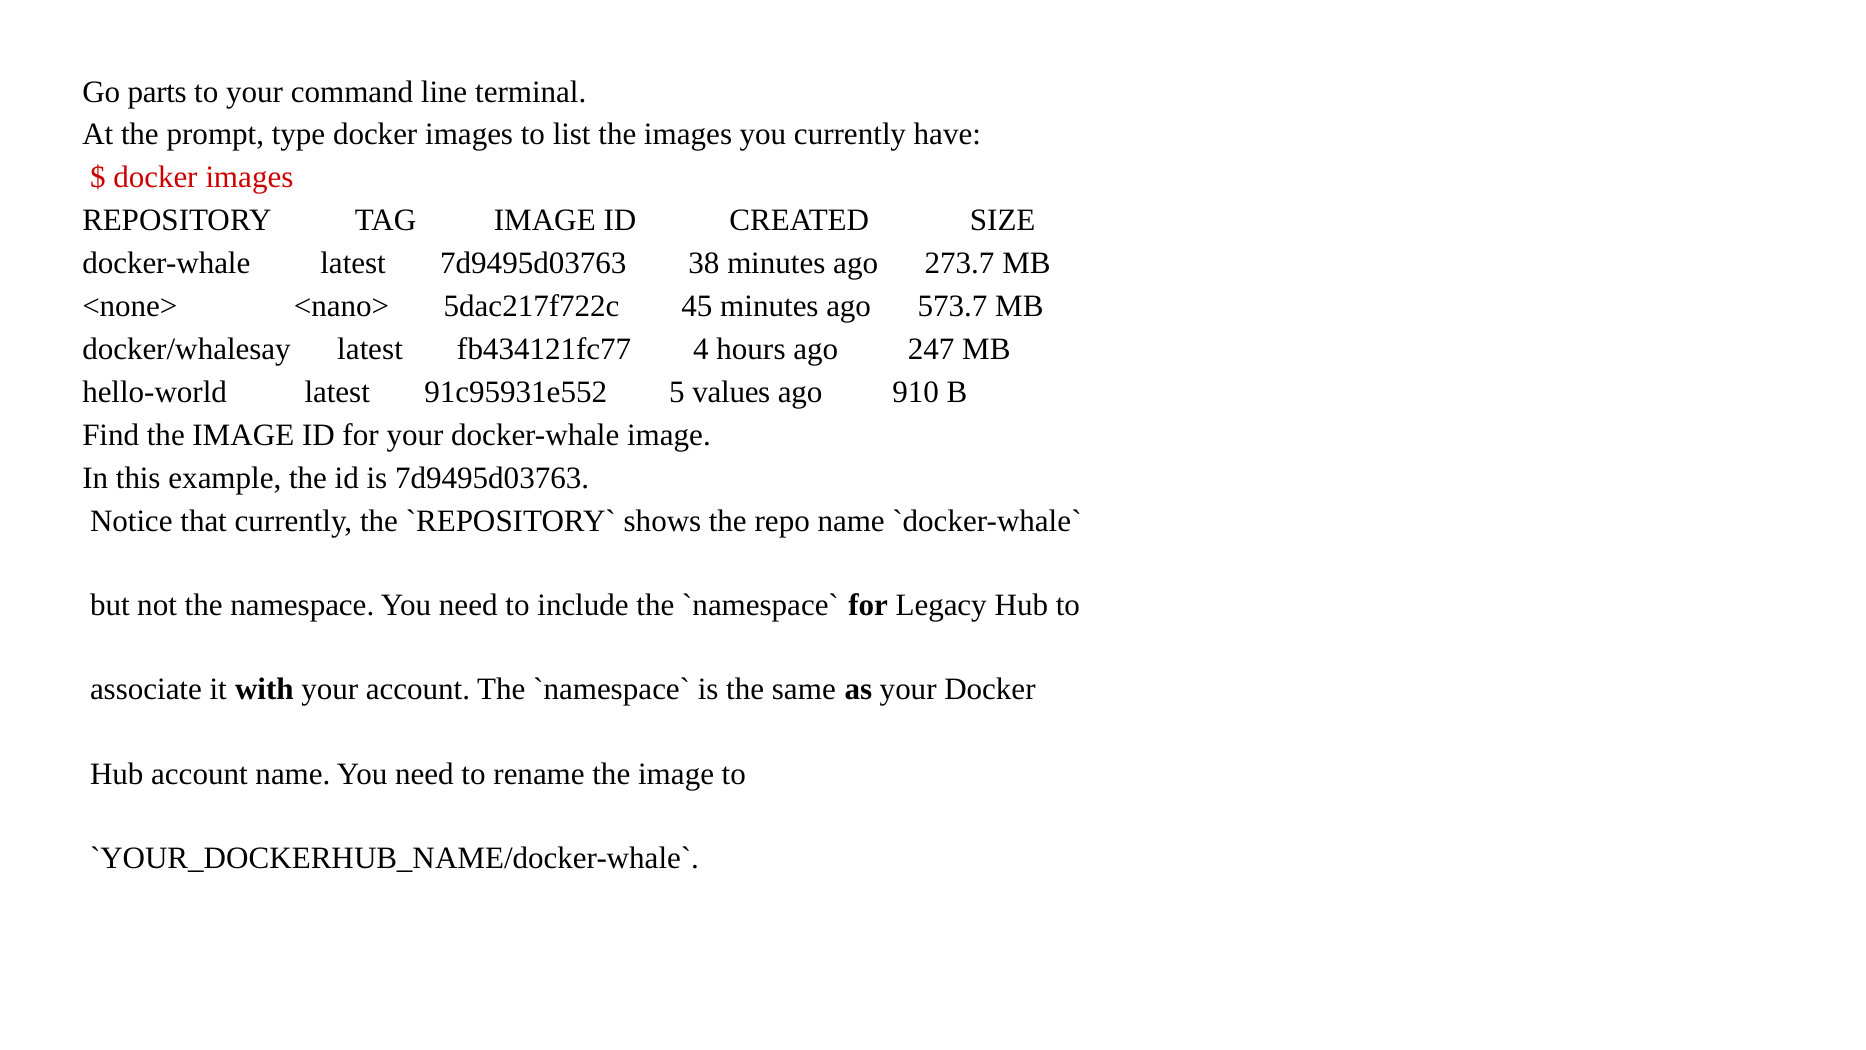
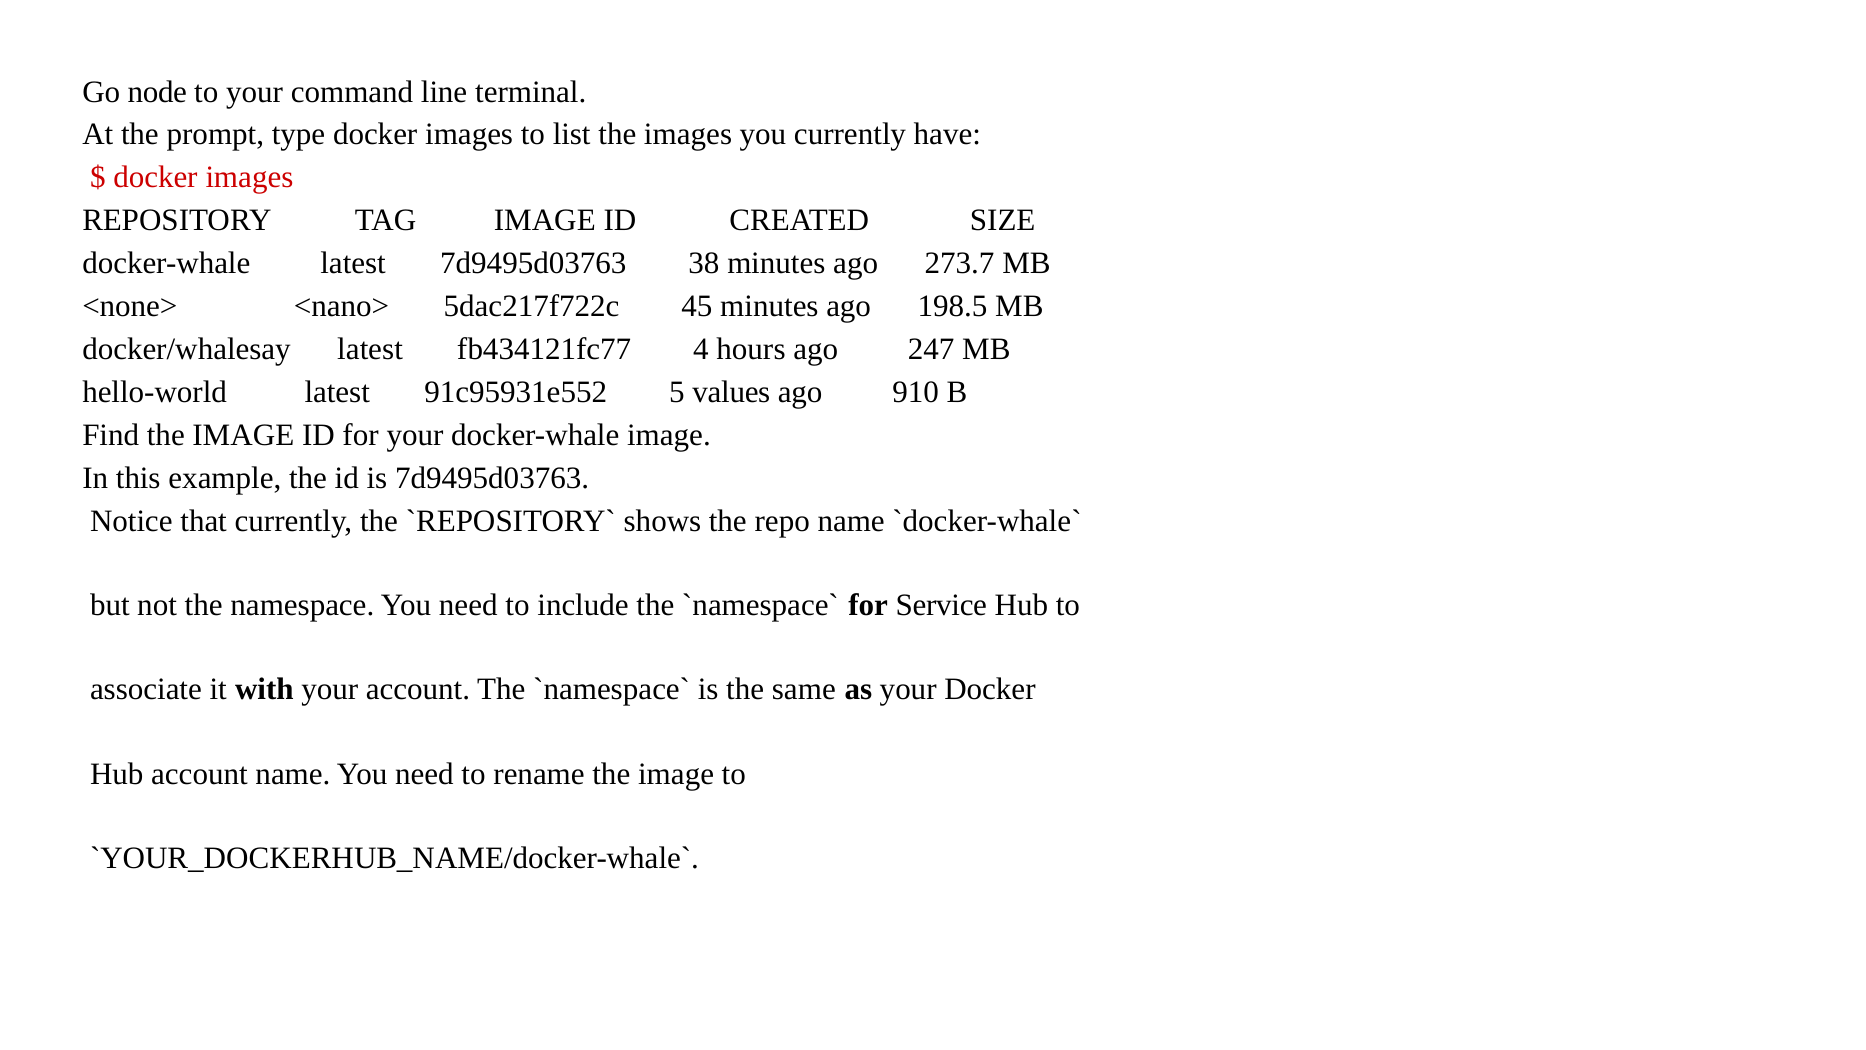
parts: parts -> node (157, 92)
573.7: 573.7 -> 198.5 (952, 306)
Legacy: Legacy -> Service (941, 605)
